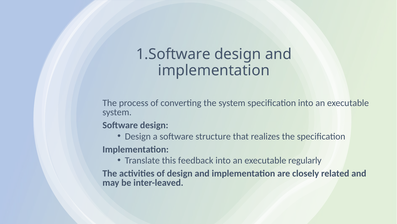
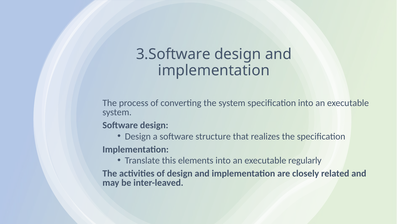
1.Software: 1.Software -> 3.Software (173, 54)
feedback: feedback -> elements (196, 160)
